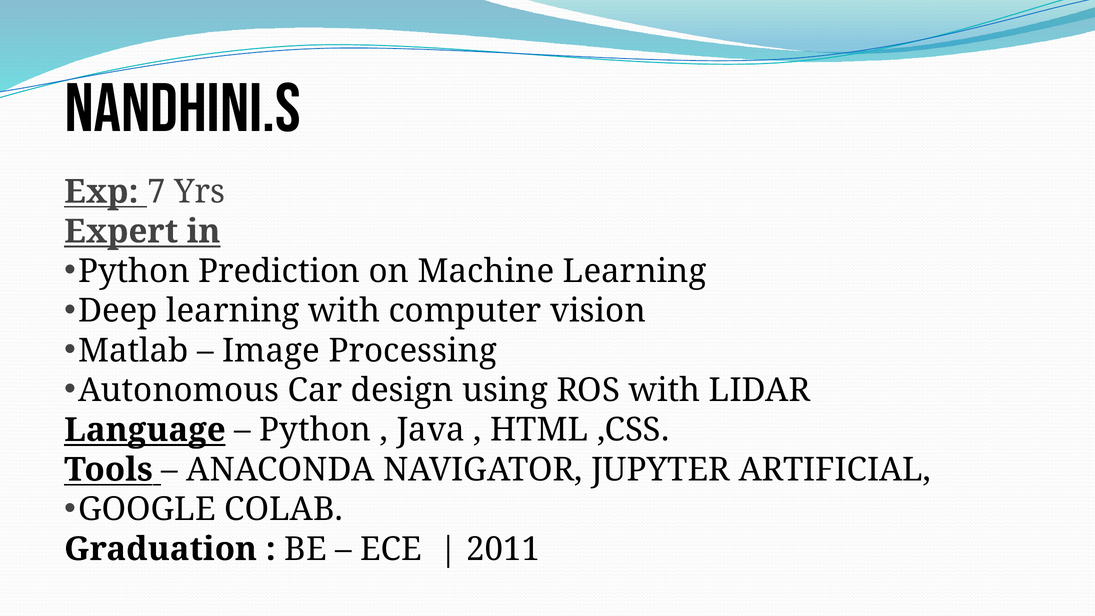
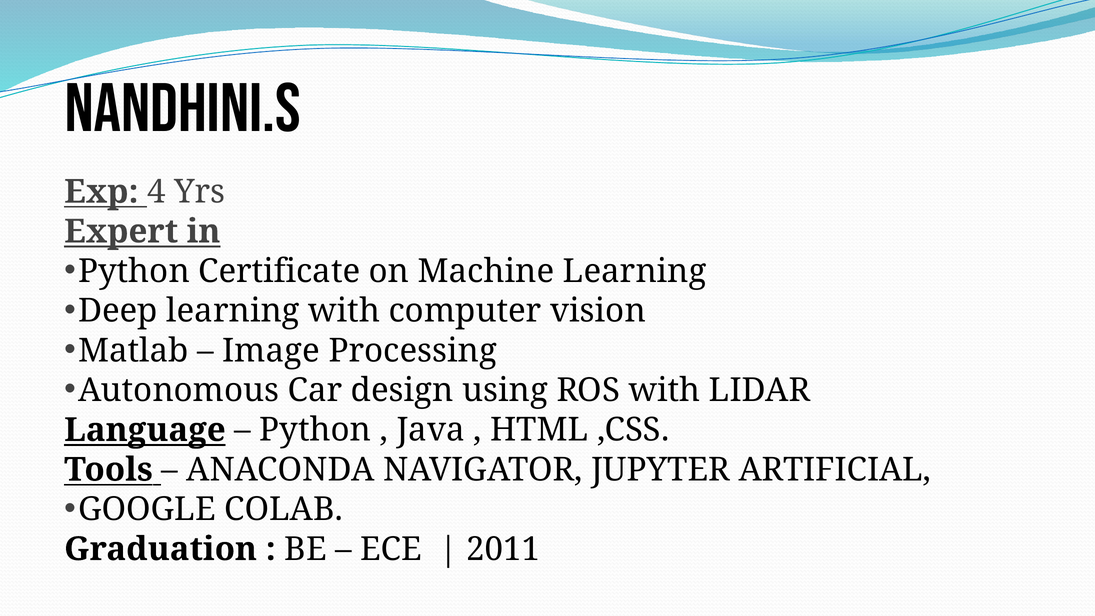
7: 7 -> 4 (156, 192)
Prediction: Prediction -> Certificate (279, 271)
